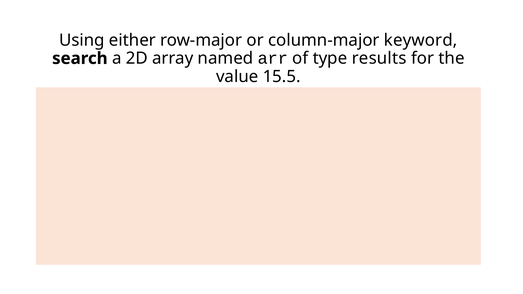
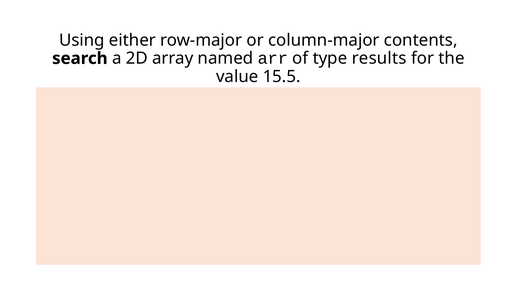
keyword: keyword -> contents (421, 40)
